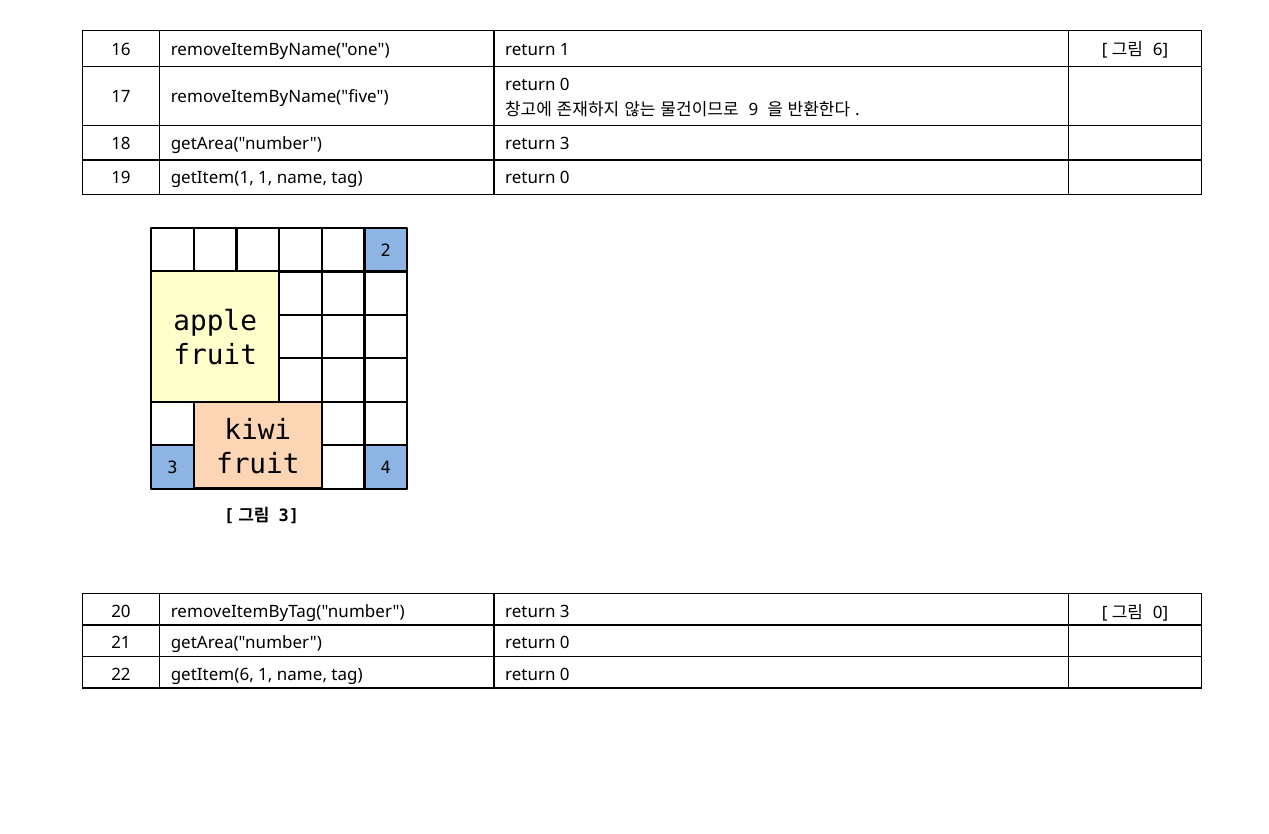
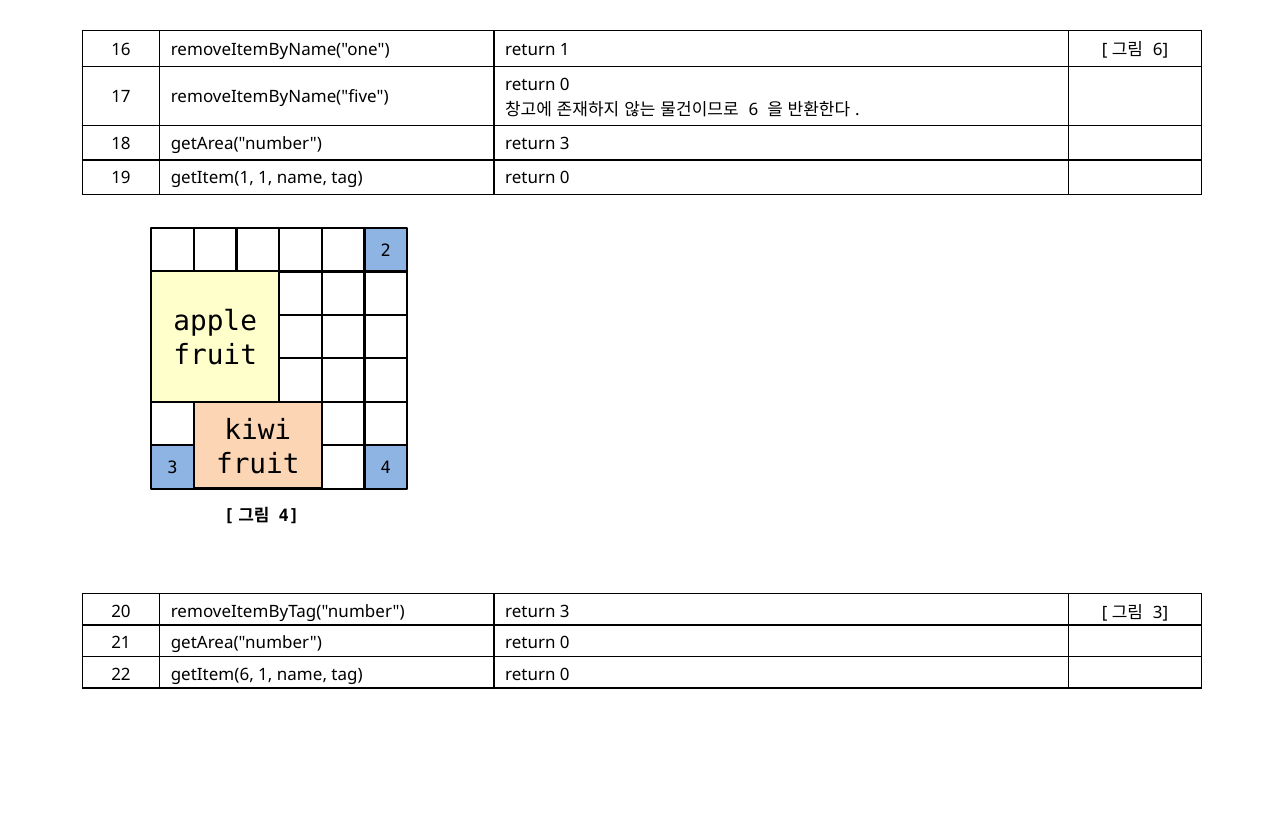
9: 9 -> 6 (753, 109)
3: 3 -> 4 (289, 516)
0: 0 -> 3 (1161, 613)
